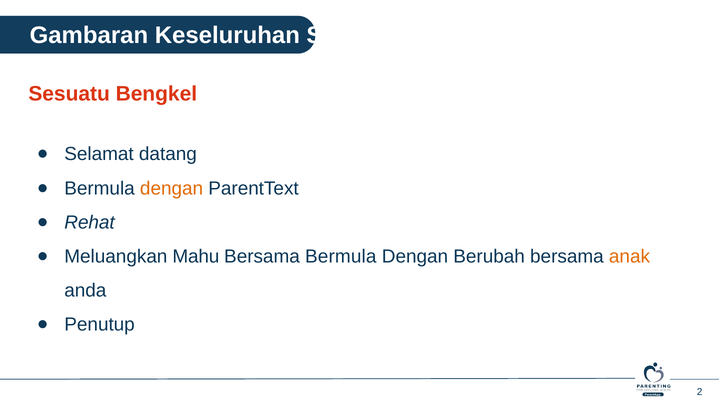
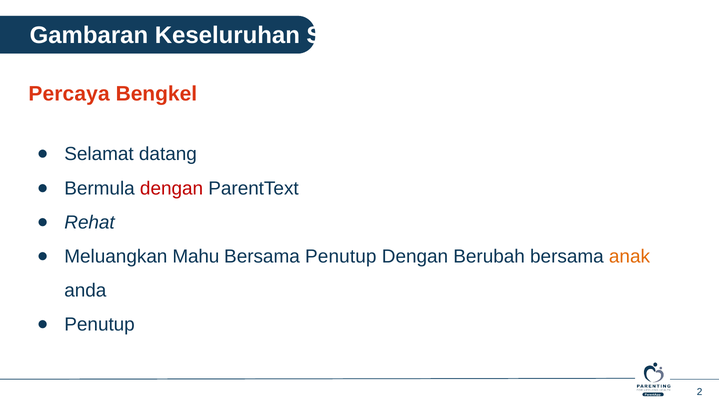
Sesuatu: Sesuatu -> Percaya (69, 94)
dengan colour: orange -> red (172, 189)
Bersama Bermula: Bermula -> Penutup (341, 257)
